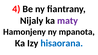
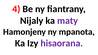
hisaorana colour: blue -> purple (62, 43)
